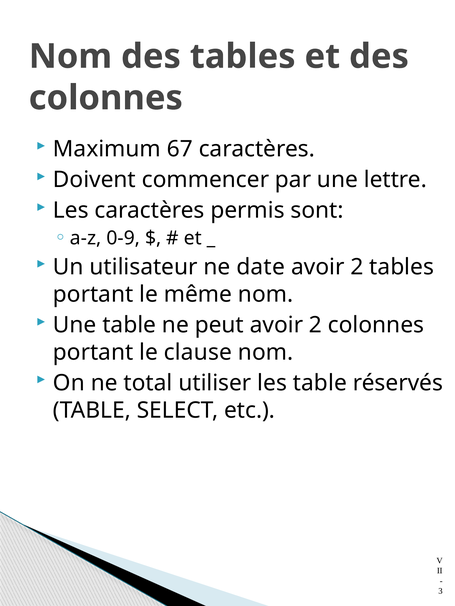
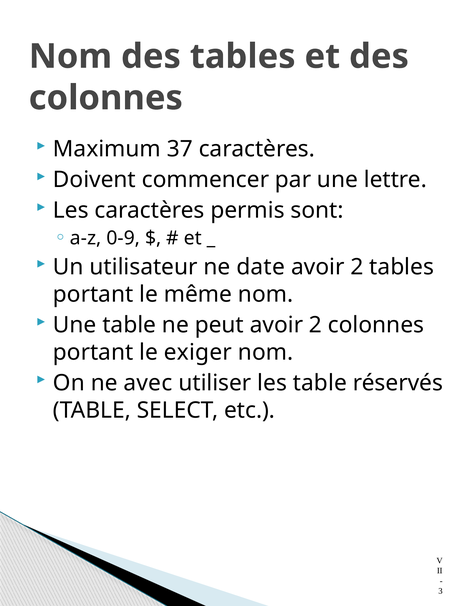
67: 67 -> 37 (180, 149)
clause: clause -> exiger (198, 353)
total: total -> avec (148, 383)
